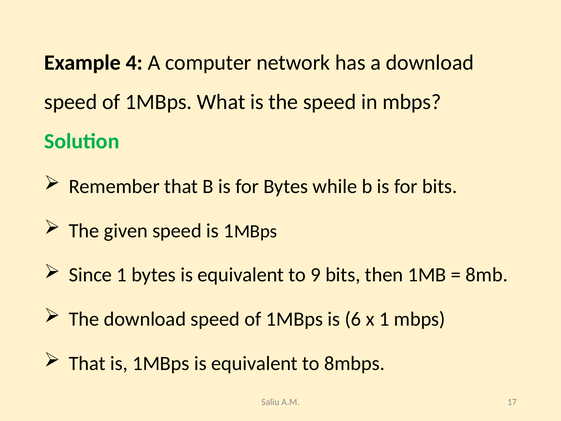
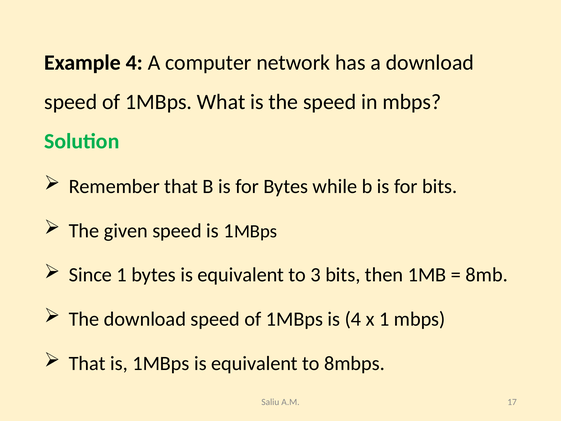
9: 9 -> 3 (316, 275)
is 6: 6 -> 4 (353, 319)
